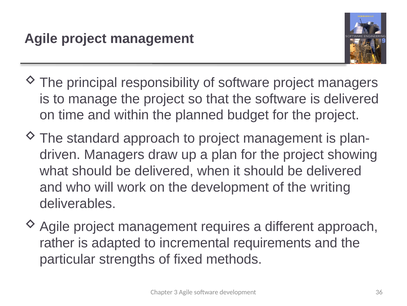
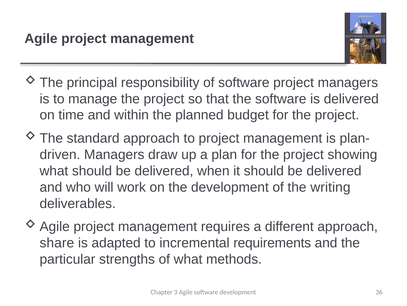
rather: rather -> share (57, 242)
of fixed: fixed -> what (188, 259)
